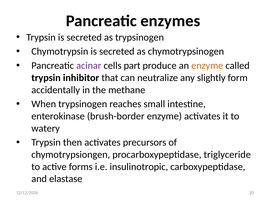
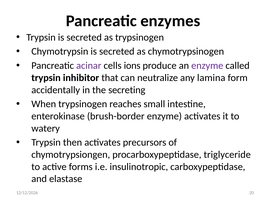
part: part -> ions (132, 66)
enzyme colour: orange -> purple (207, 66)
slightly: slightly -> lamina (211, 78)
methane: methane -> secreting (127, 90)
